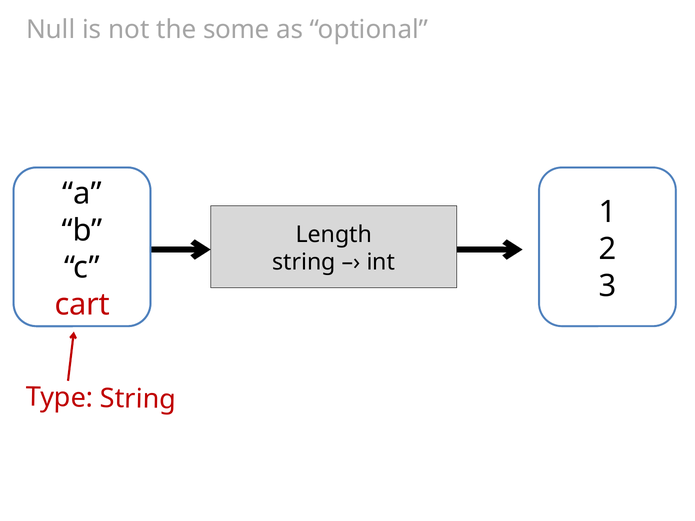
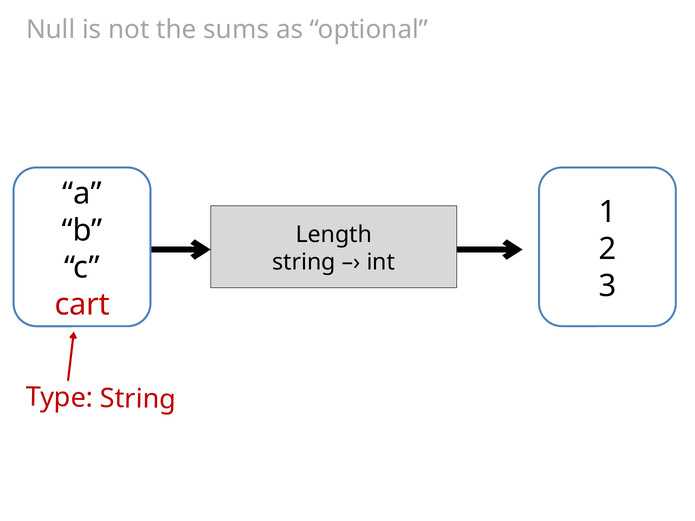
some: some -> sums (236, 30)
